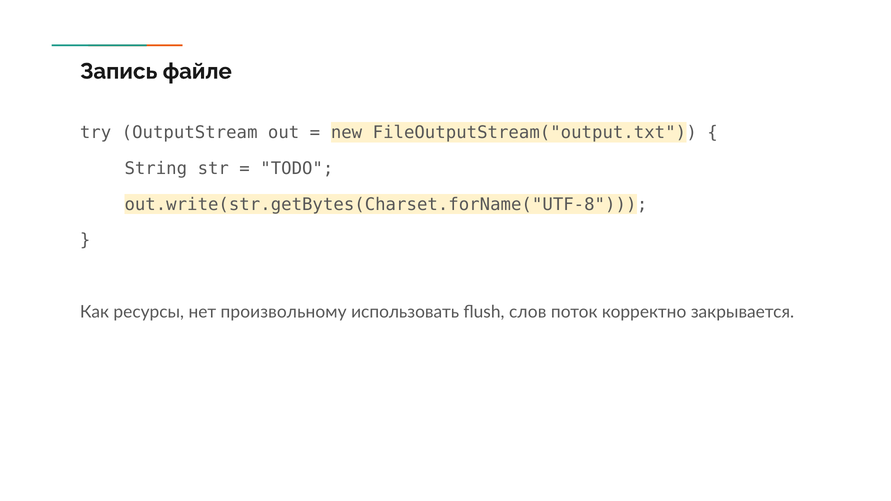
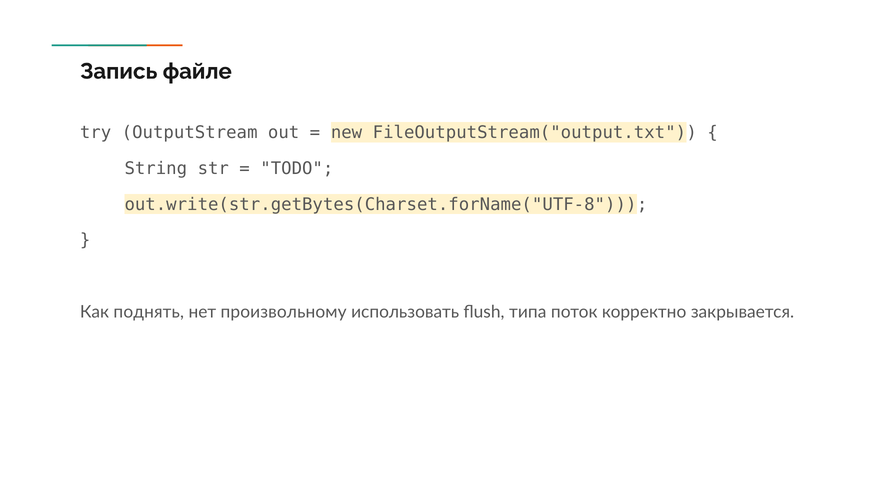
ресурсы: ресурсы -> поднять (149, 312)
слов: слов -> типа (528, 312)
